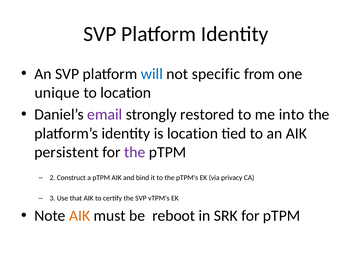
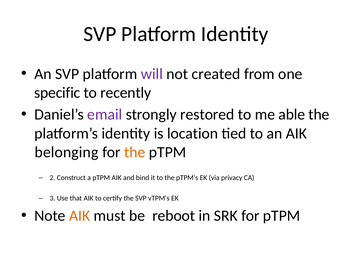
will colour: blue -> purple (152, 74)
specific: specific -> created (216, 74)
unique: unique -> specific (57, 93)
to location: location -> recently (126, 93)
into: into -> able (292, 115)
persistent: persistent -> belonging (67, 152)
the colour: purple -> orange (135, 152)
